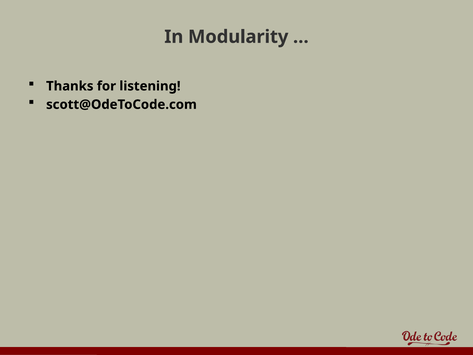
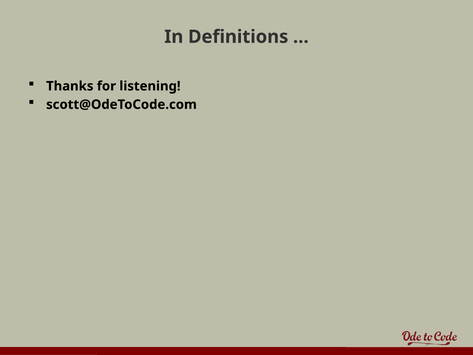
Modularity: Modularity -> Definitions (238, 37)
